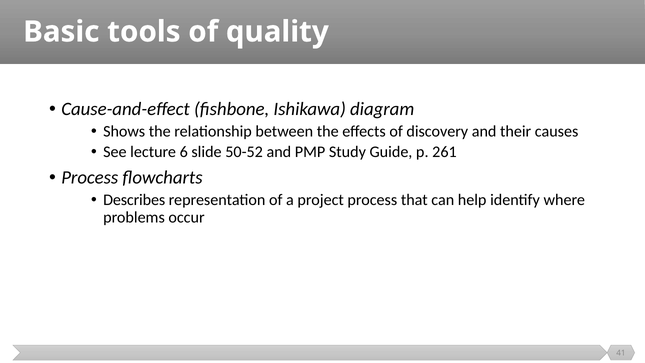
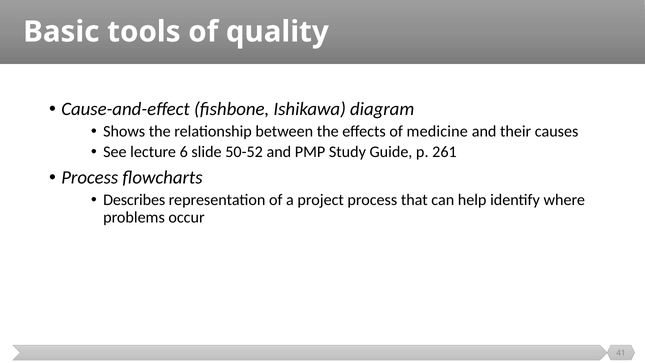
discovery: discovery -> medicine (437, 131)
